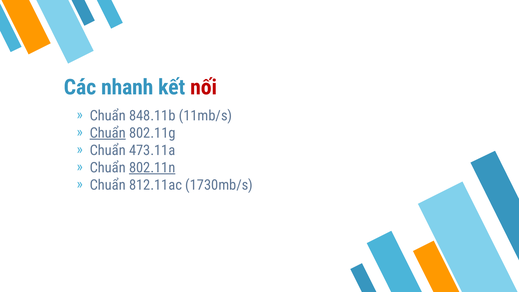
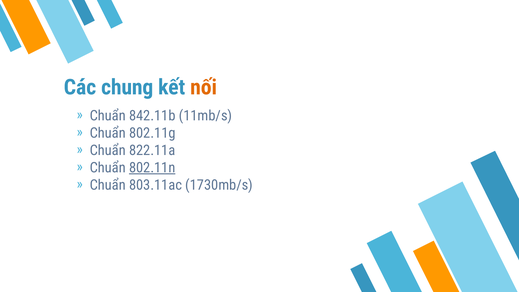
nhanh: nhanh -> chung (127, 87)
nối colour: red -> orange (204, 87)
848.11b: 848.11b -> 842.11b (152, 116)
Chuẩn underline: present -> none (108, 133)
473.11a: 473.11a -> 822.11a (152, 150)
812.11ac: 812.11ac -> 803.11ac (156, 185)
